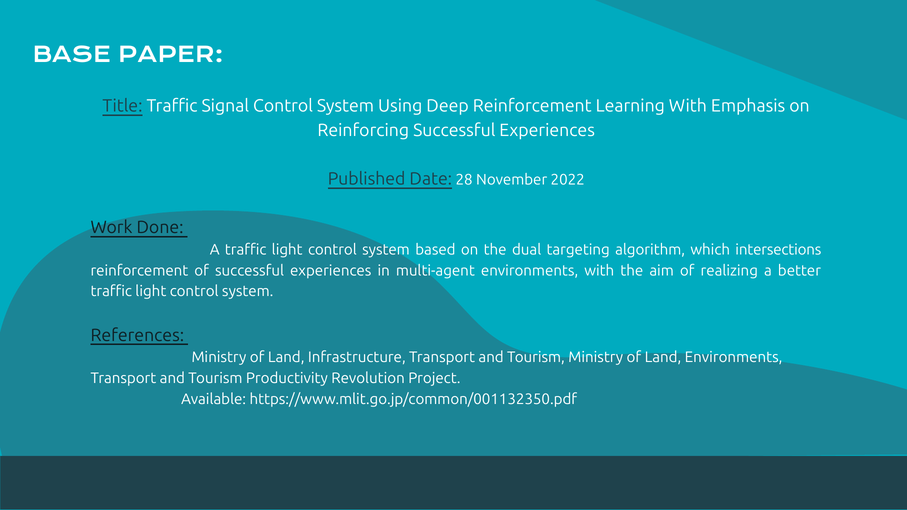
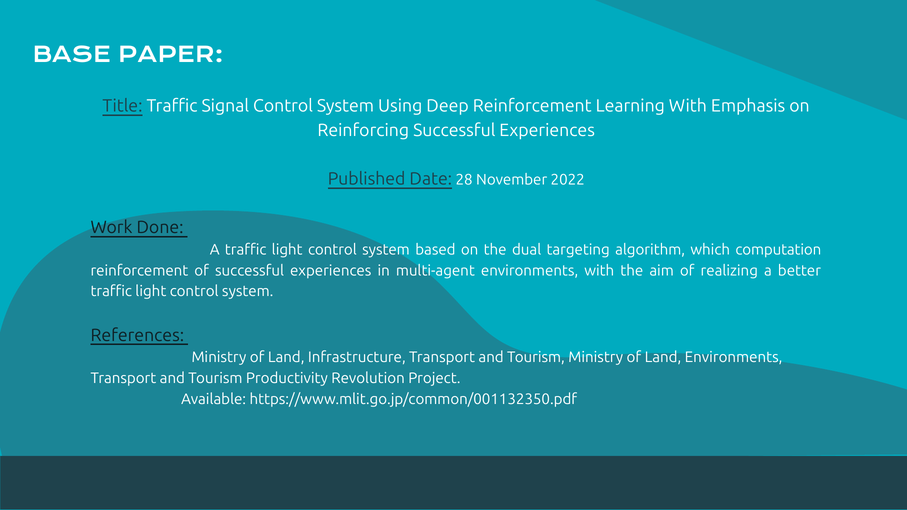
intersections: intersections -> computation (778, 250)
